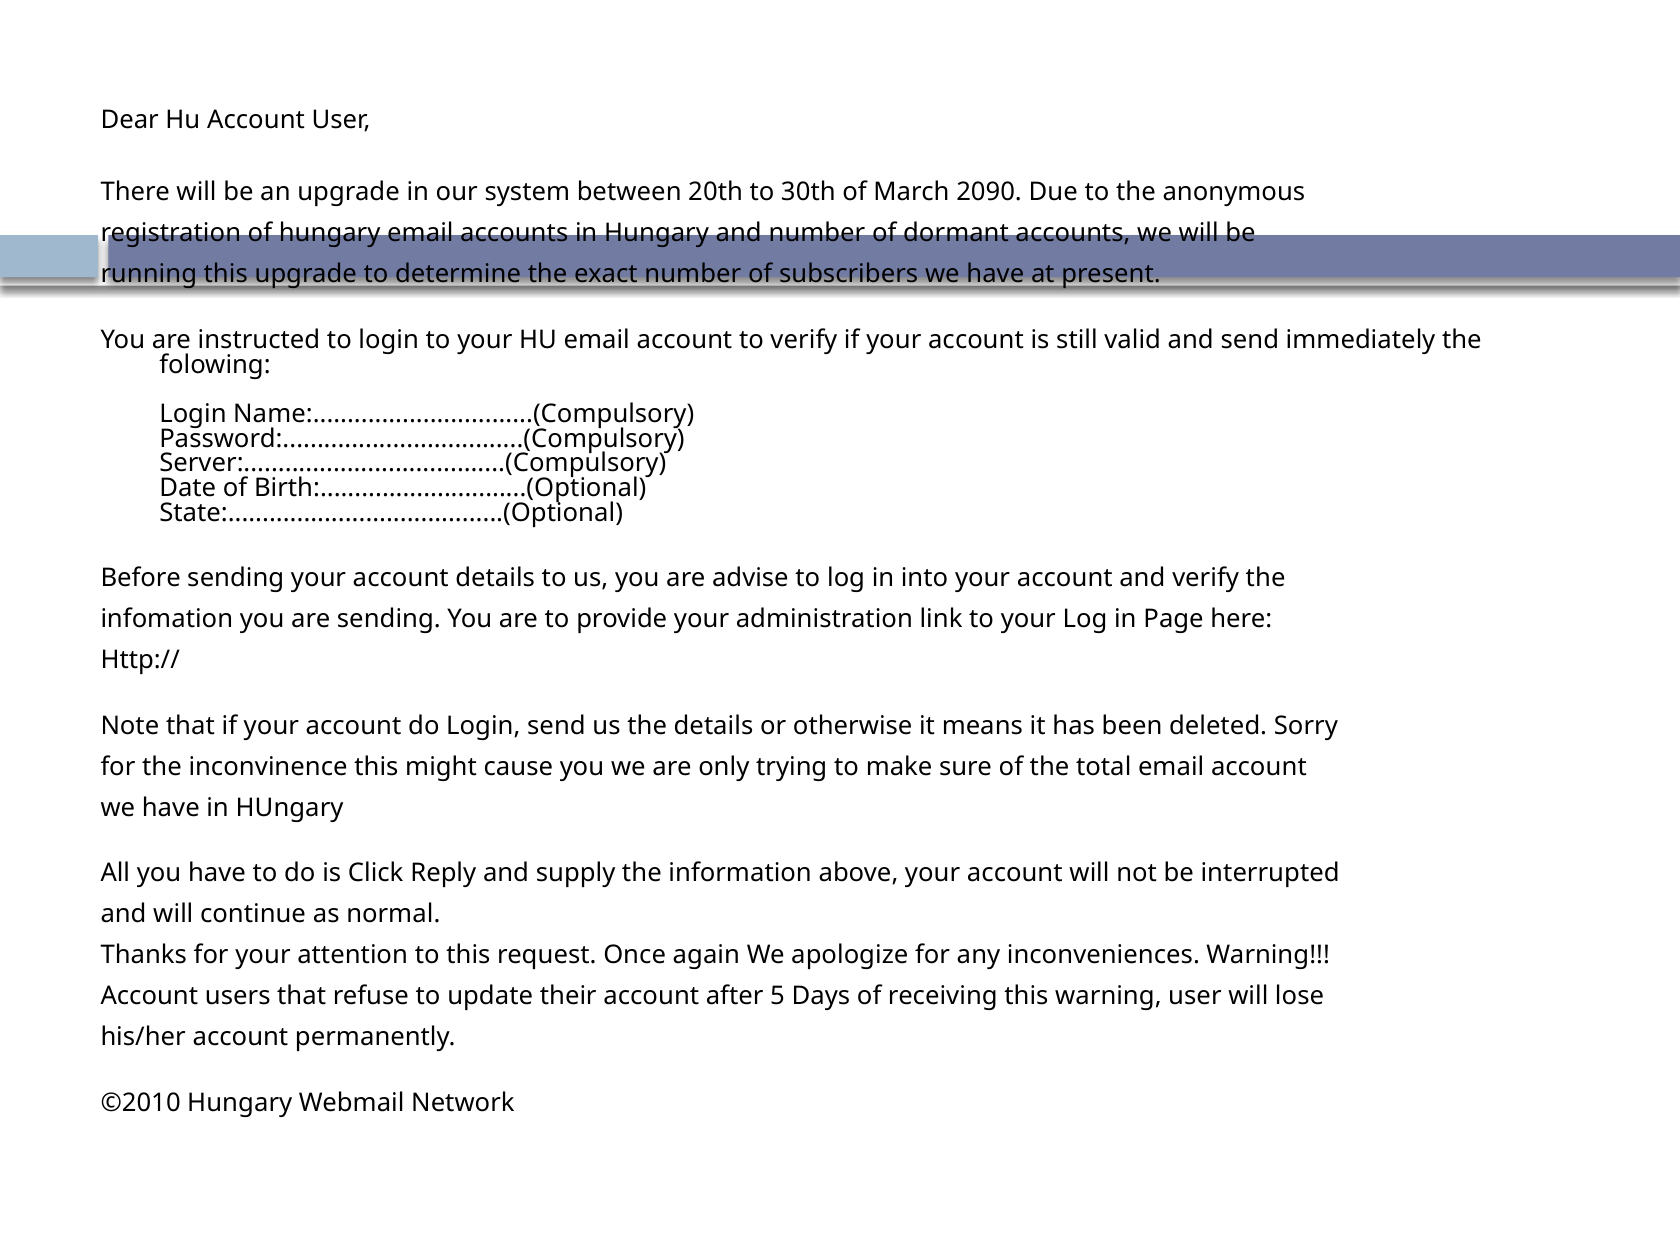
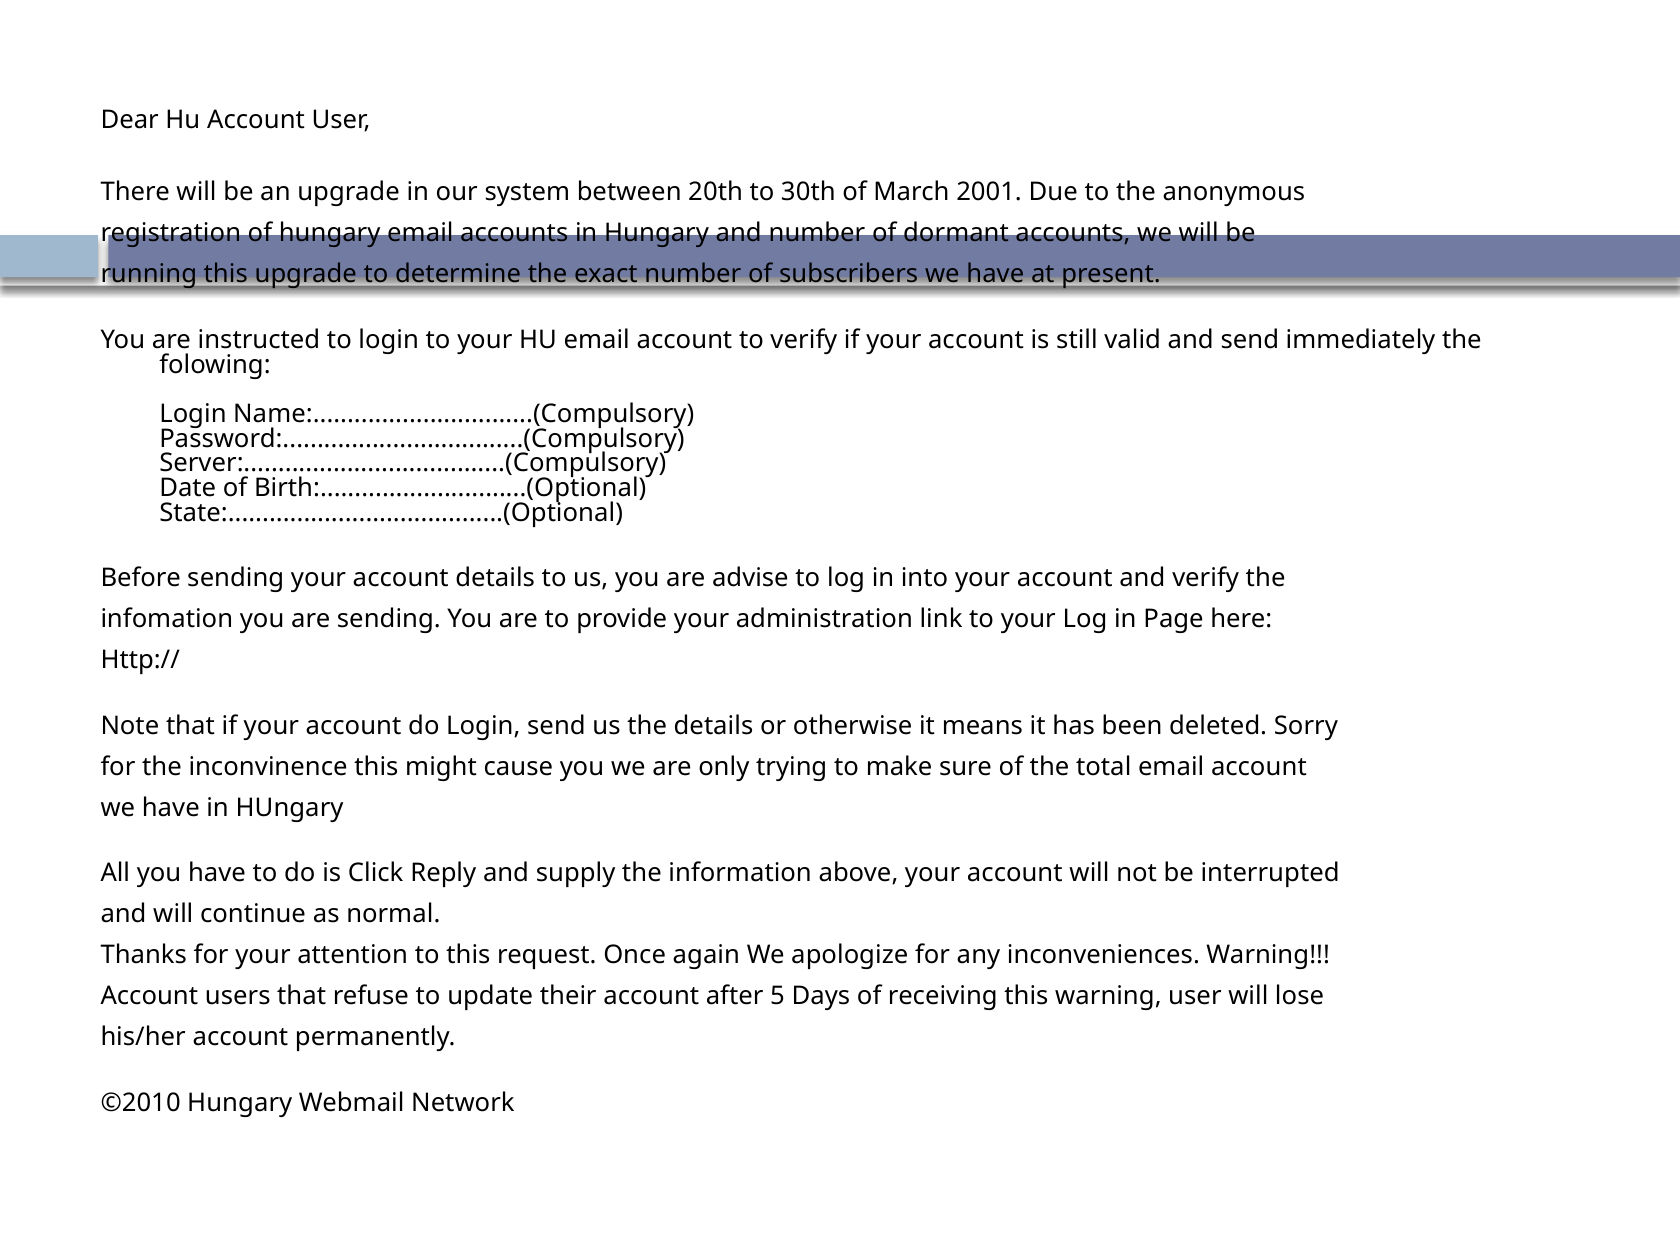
2090: 2090 -> 2001 (989, 192)
